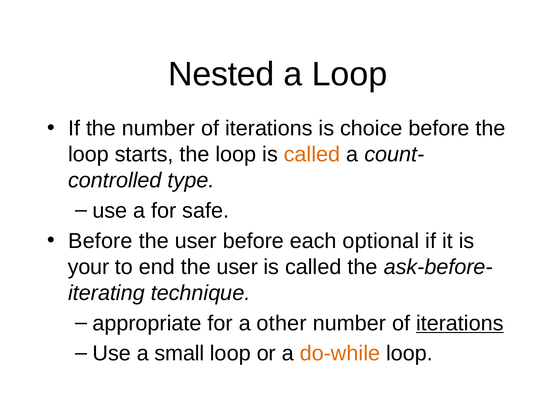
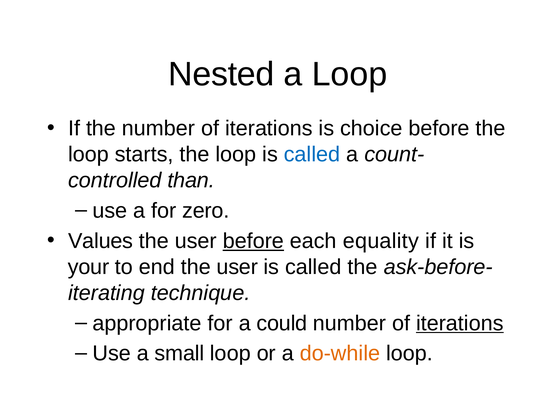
called colour: orange -> blue (312, 154)
type: type -> than (191, 180)
safe: safe -> zero (206, 211)
Before: Before -> Values (101, 241)
before underline: none -> present (253, 241)
optional: optional -> equality (381, 241)
other: other -> could (282, 323)
